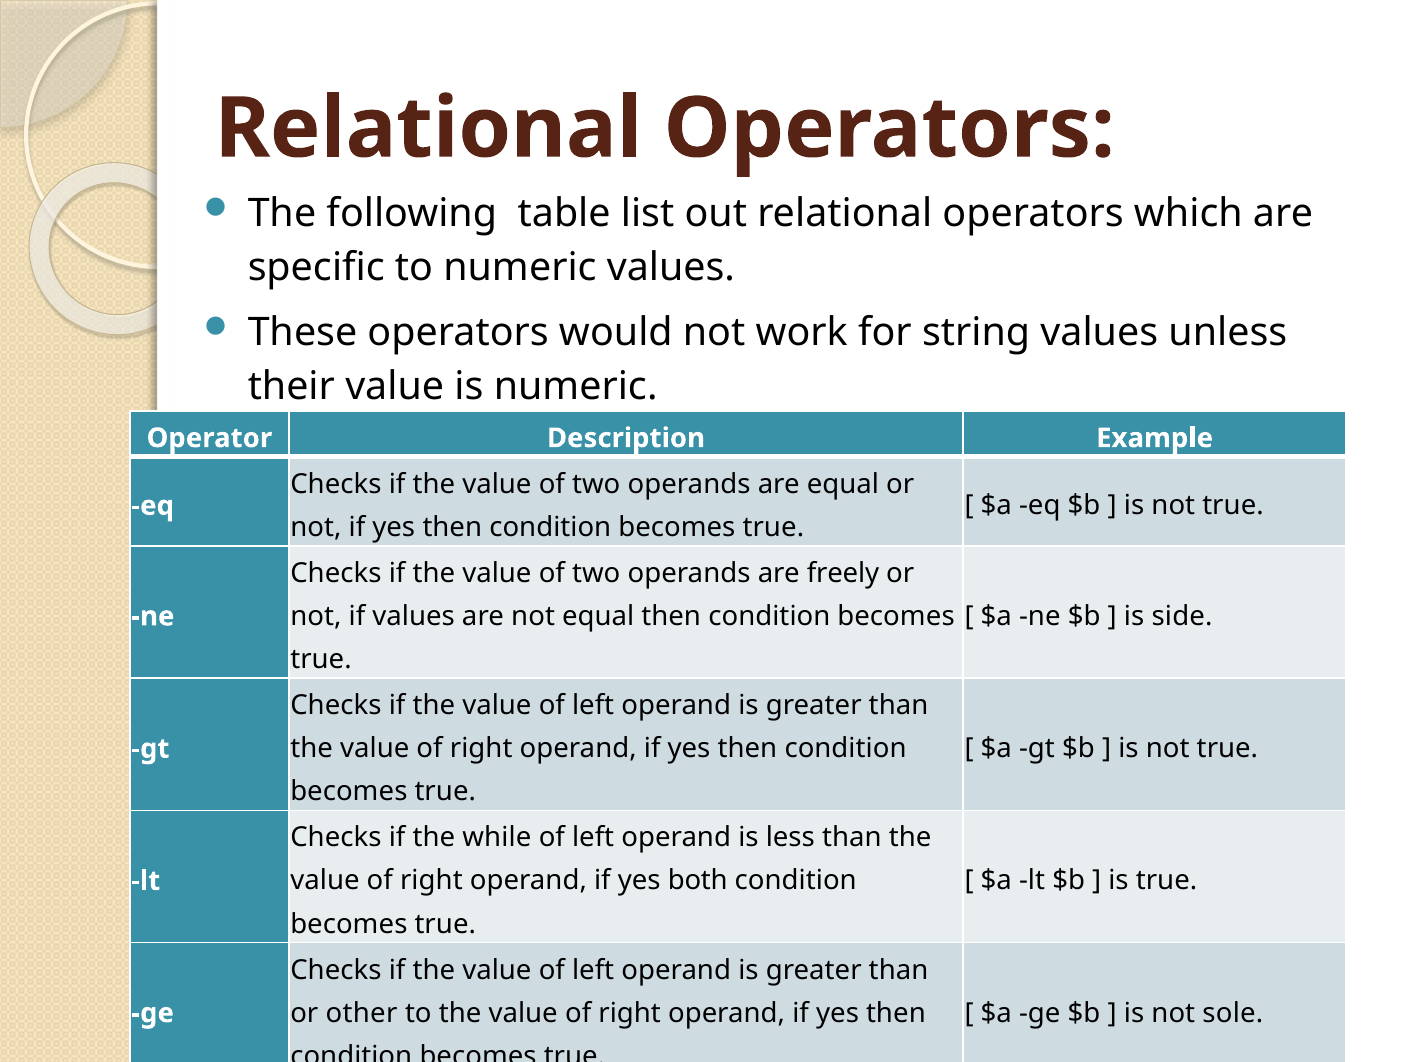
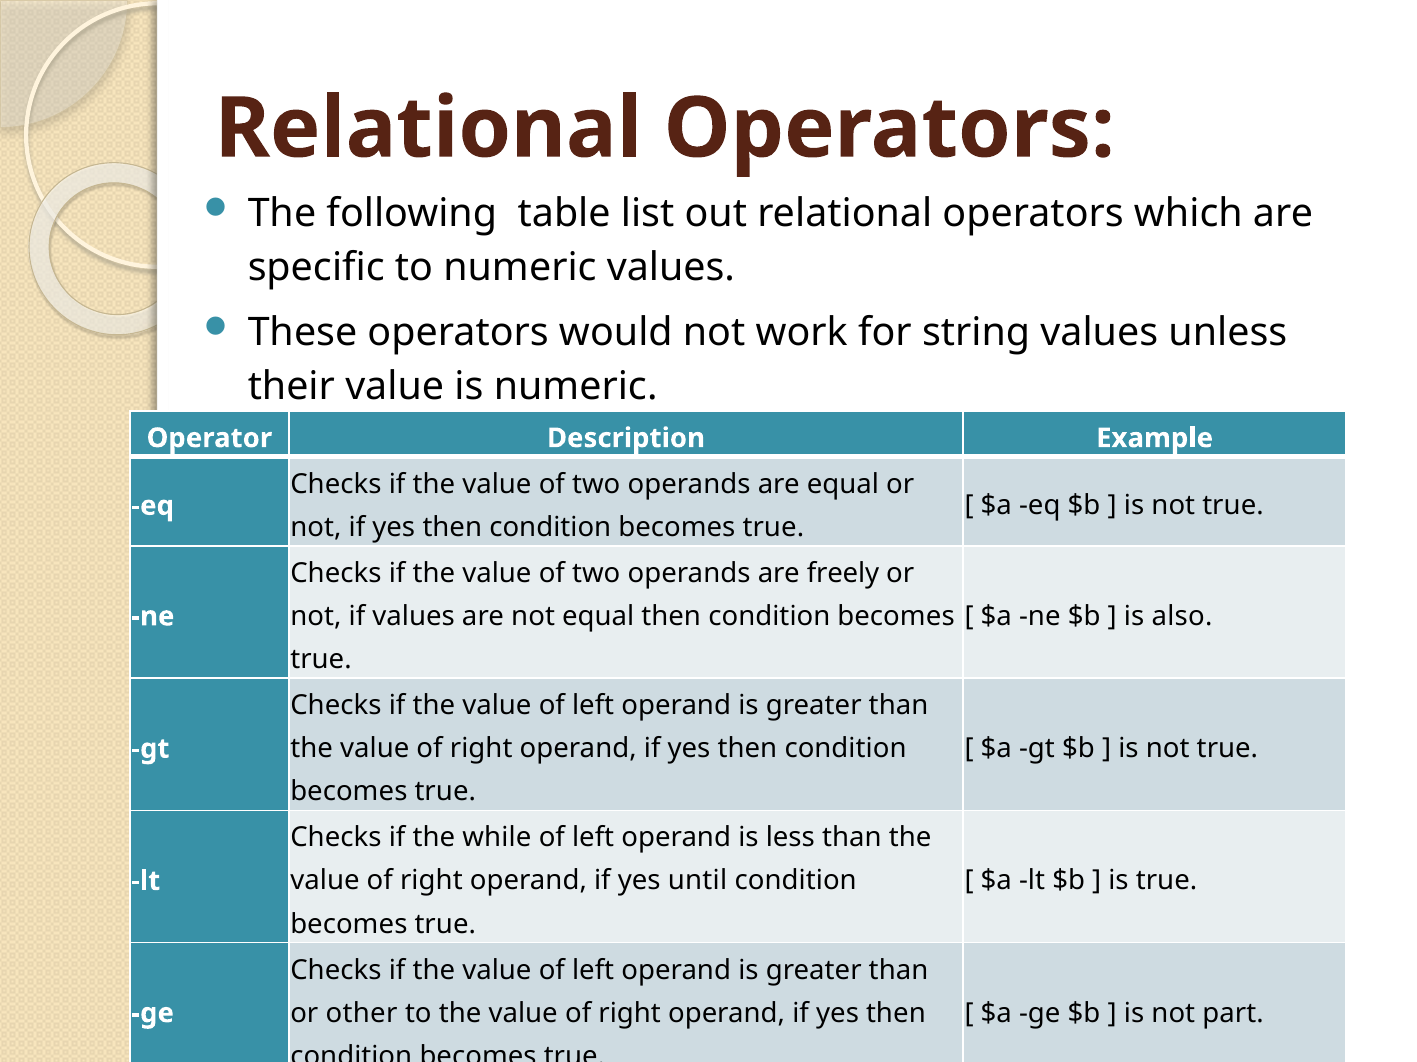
side: side -> also (1182, 617)
both: both -> until (698, 881)
sole: sole -> part (1233, 1014)
